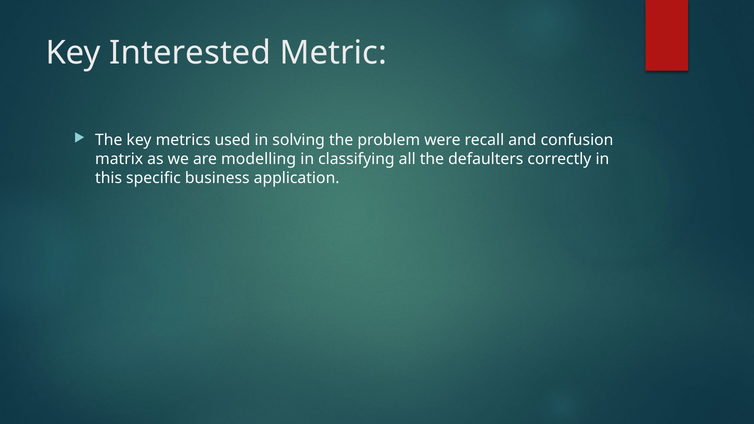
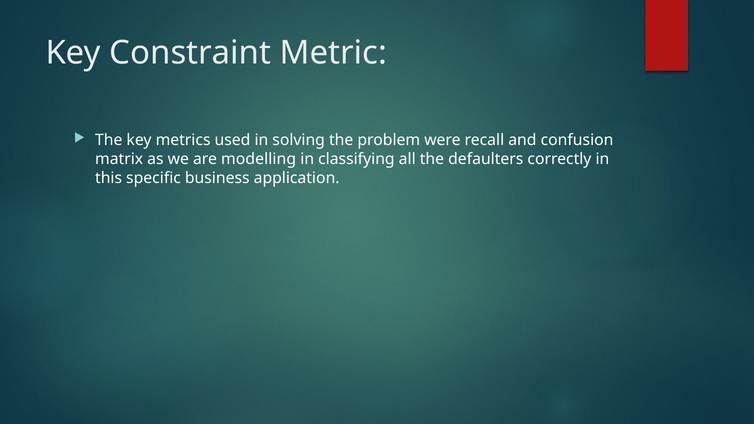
Interested: Interested -> Constraint (190, 53)
